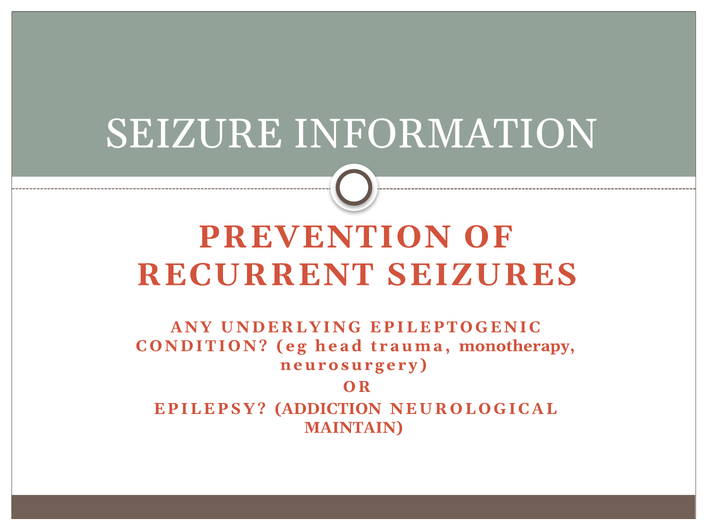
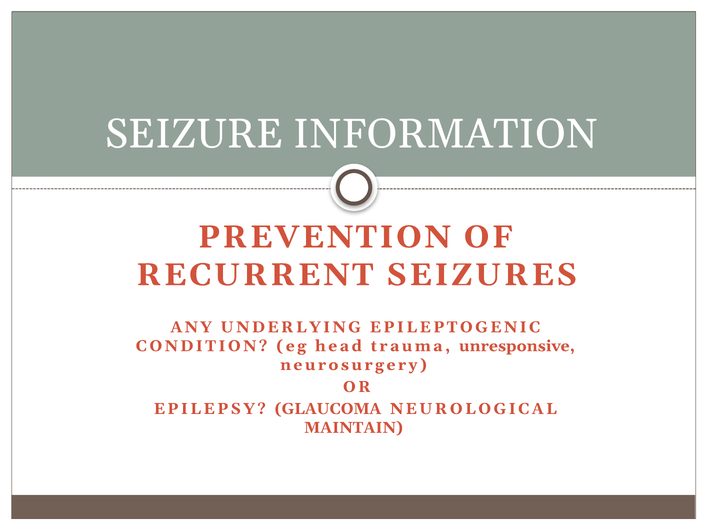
monotherapy: monotherapy -> unresponsive (517, 346)
ADDICTION: ADDICTION -> GLAUCOMA (328, 409)
